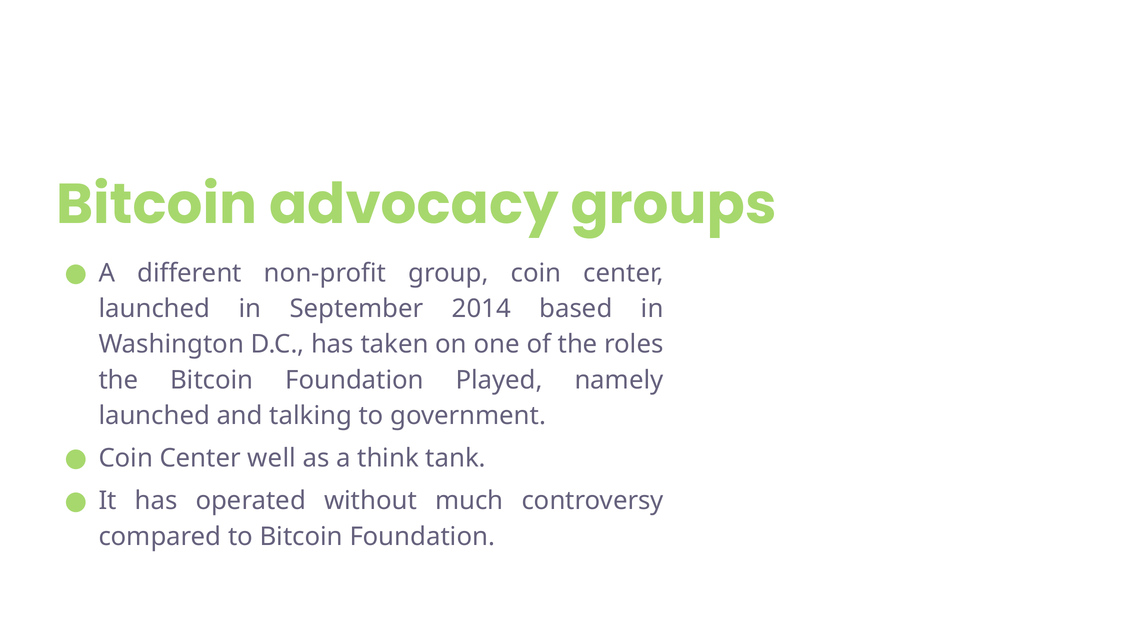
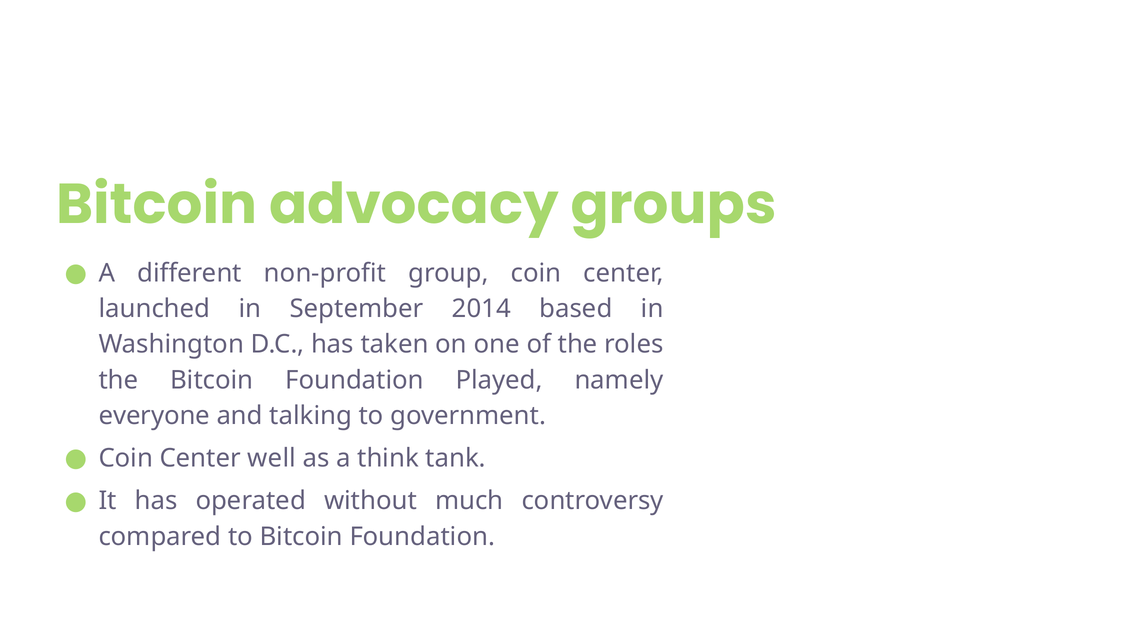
launched: launched -> everyone (154, 416)
